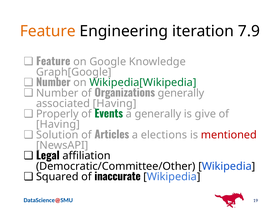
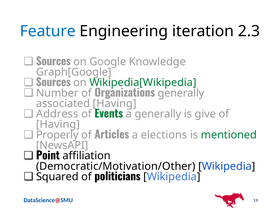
Feature colour: orange -> blue (48, 31)
7.9: 7.9 -> 2.3 (249, 31)
Feature: Feature -> Sources (53, 62)
Number: Number -> Sources (53, 83)
Properly: Properly -> Address (57, 114)
Solution: Solution -> Properly (57, 135)
mentioned colour: red -> green (229, 135)
Legal: Legal -> Point (48, 156)
Democratic/Committee/Other: Democratic/Committee/Other -> Democratic/Motivation/Other (116, 166)
inaccurate: inaccurate -> politicians (117, 177)
